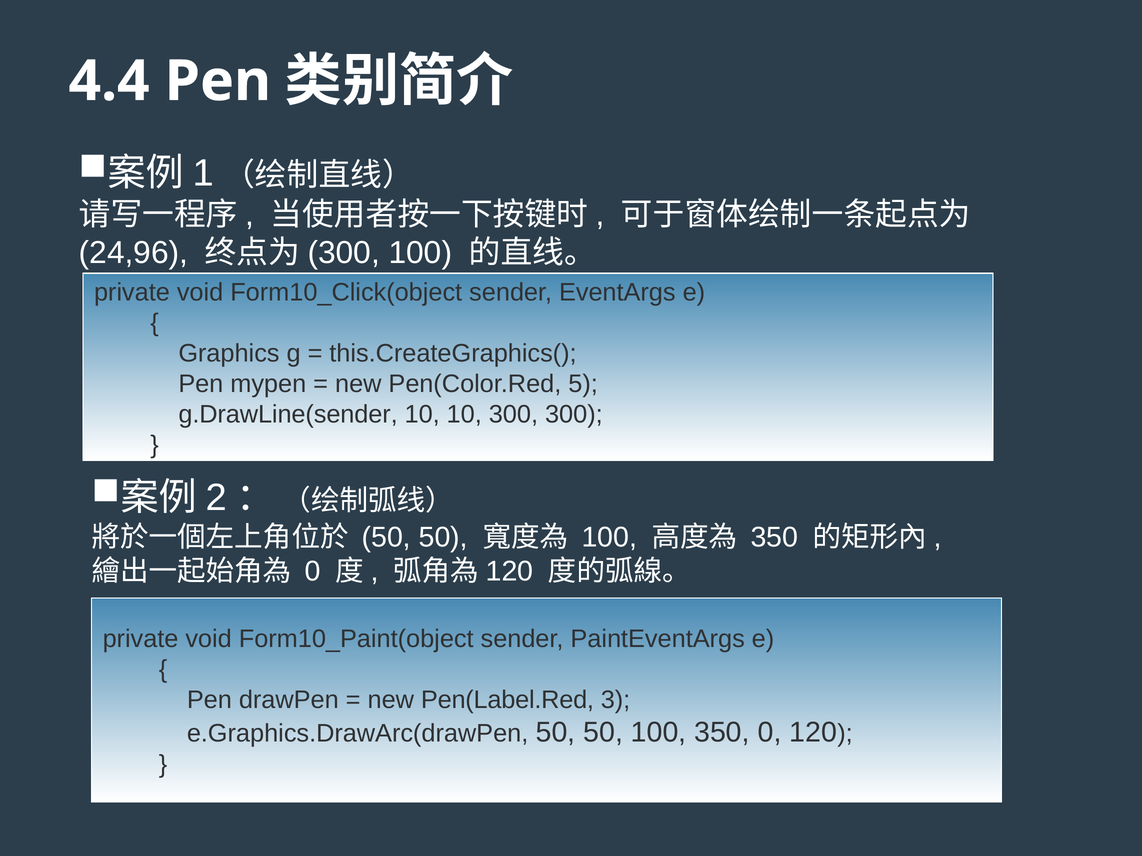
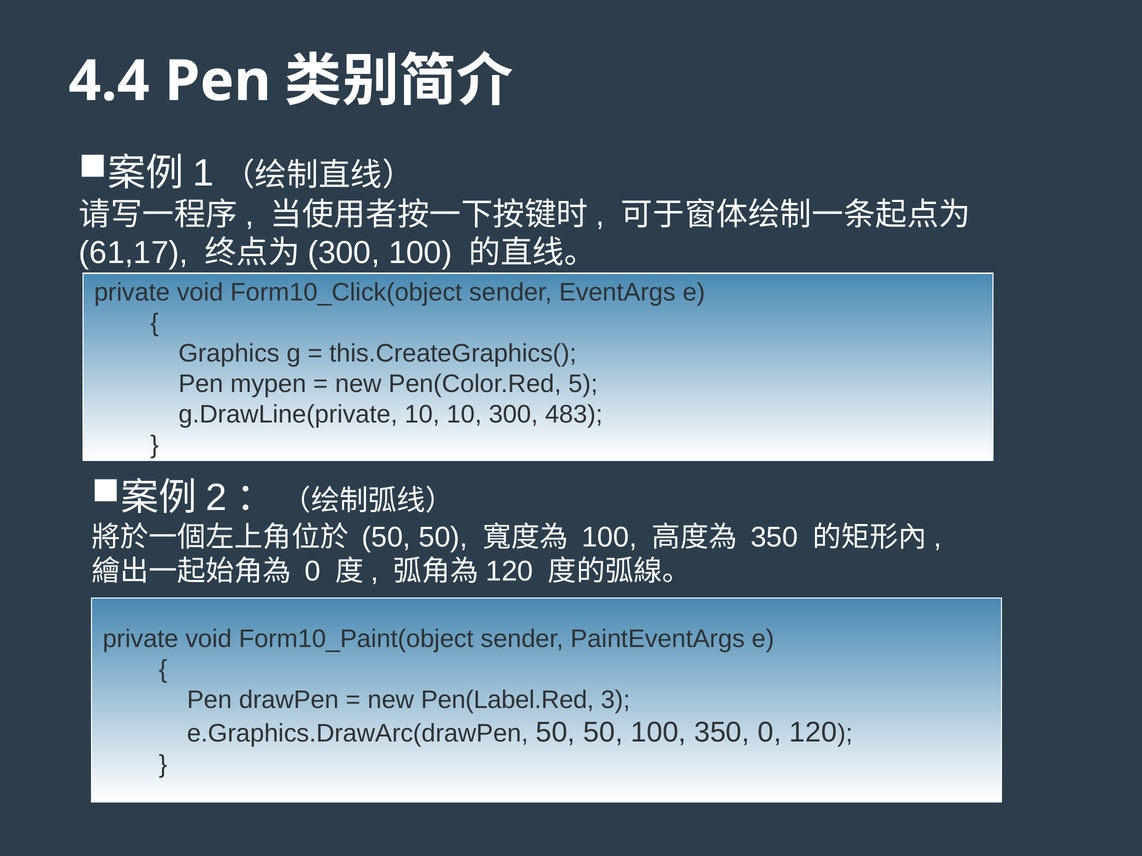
24,96: 24,96 -> 61,17 (133, 253)
g.DrawLine(sender: g.DrawLine(sender -> g.DrawLine(private (288, 414)
300 300: 300 -> 483 (574, 414)
